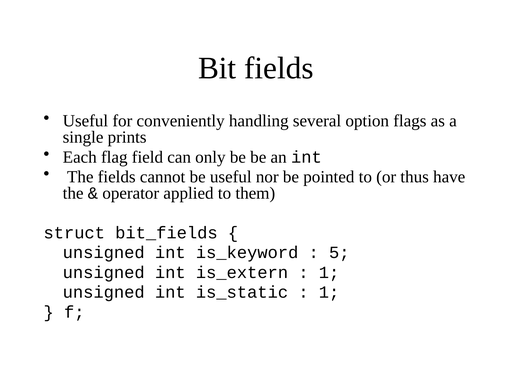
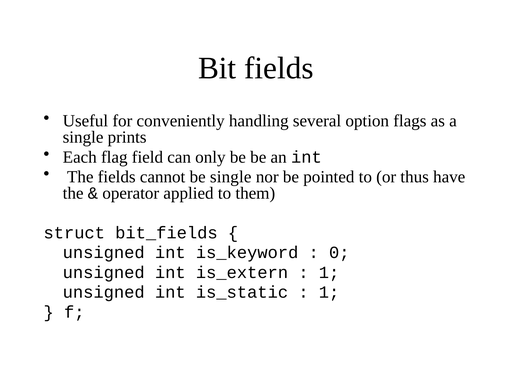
be useful: useful -> single (231, 177)
5: 5 -> 0 (339, 253)
